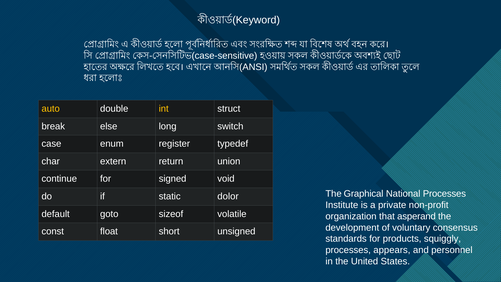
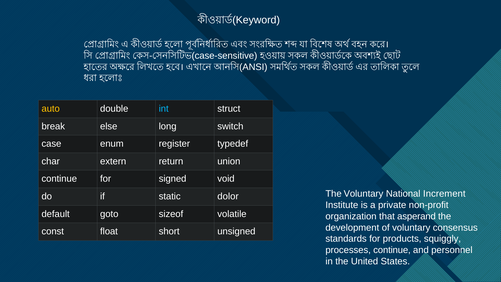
int colour: yellow -> light blue (164, 109)
The Graphical: Graphical -> Voluntary (364, 194)
National Processes: Processes -> Increment (444, 194)
processes appears: appears -> continue (392, 250)
